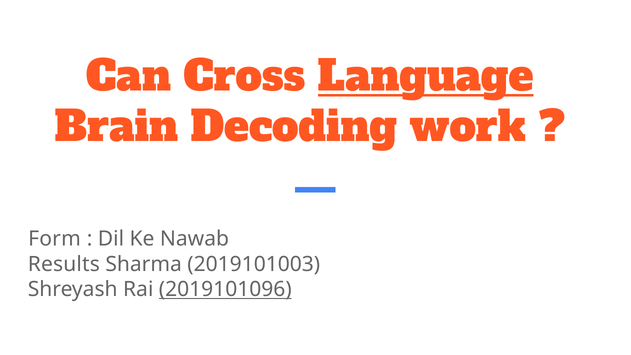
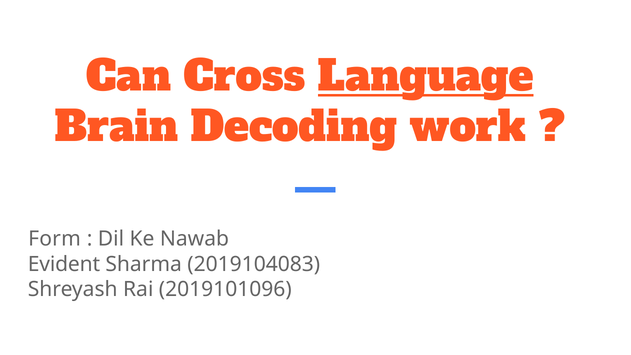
Results: Results -> Evident (64, 264)
2019101003: 2019101003 -> 2019104083 (254, 264)
2019101096 underline: present -> none (225, 289)
